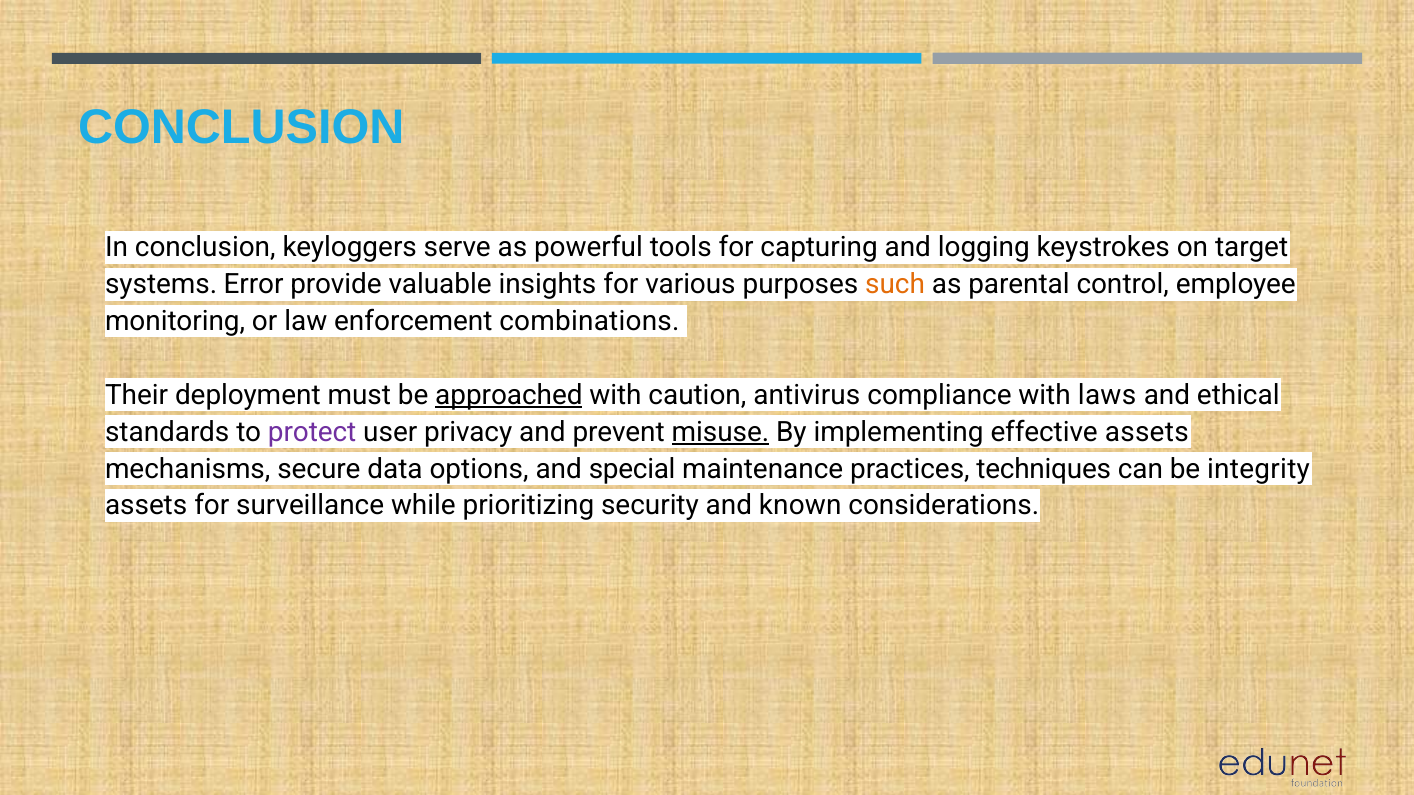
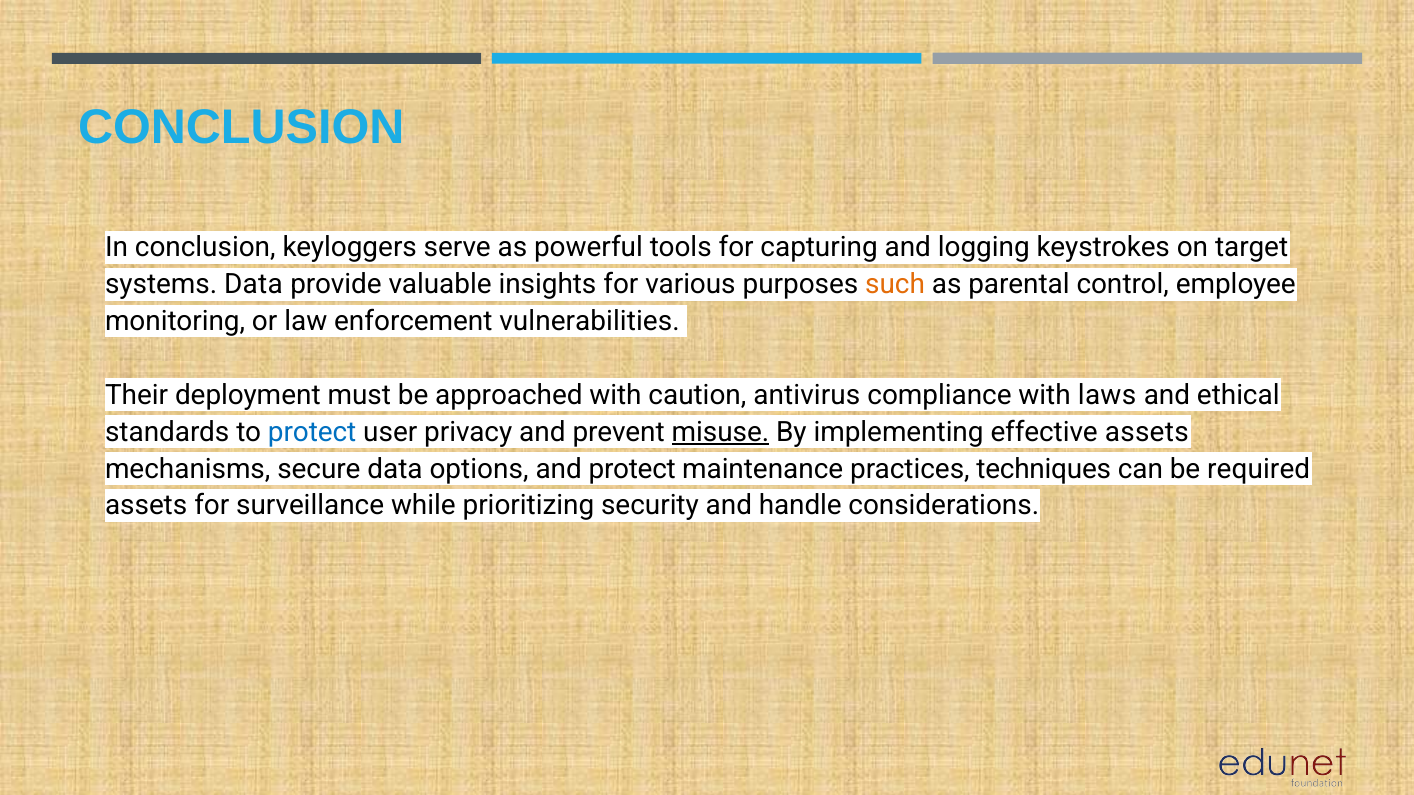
systems Error: Error -> Data (253, 285)
combinations: combinations -> vulnerabilities (589, 322)
approached underline: present -> none (509, 395)
protect colour: purple -> blue (312, 432)
and special: special -> protect (632, 469)
integrity: integrity -> required (1259, 469)
known: known -> handle (800, 506)
